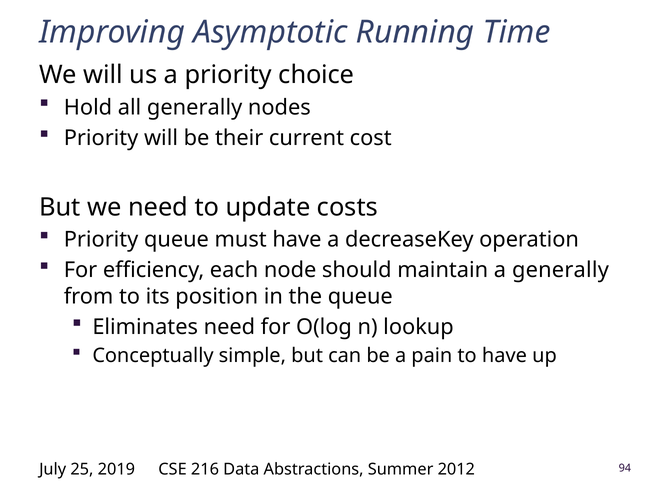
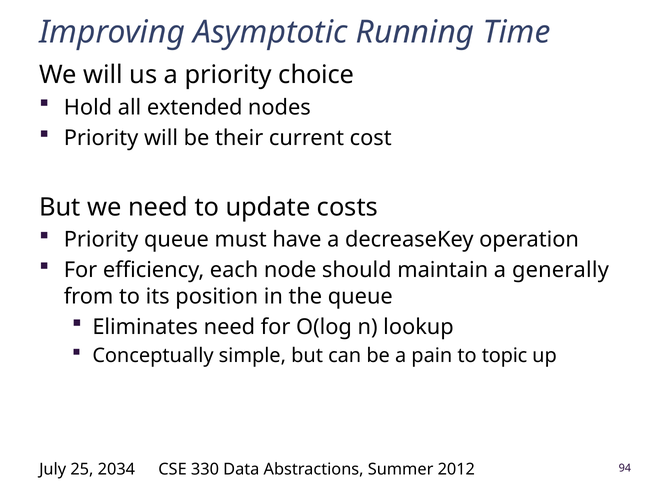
all generally: generally -> extended (195, 107)
to have: have -> topic (505, 355)
2019: 2019 -> 2034 (116, 469)
216: 216 -> 330 (205, 469)
